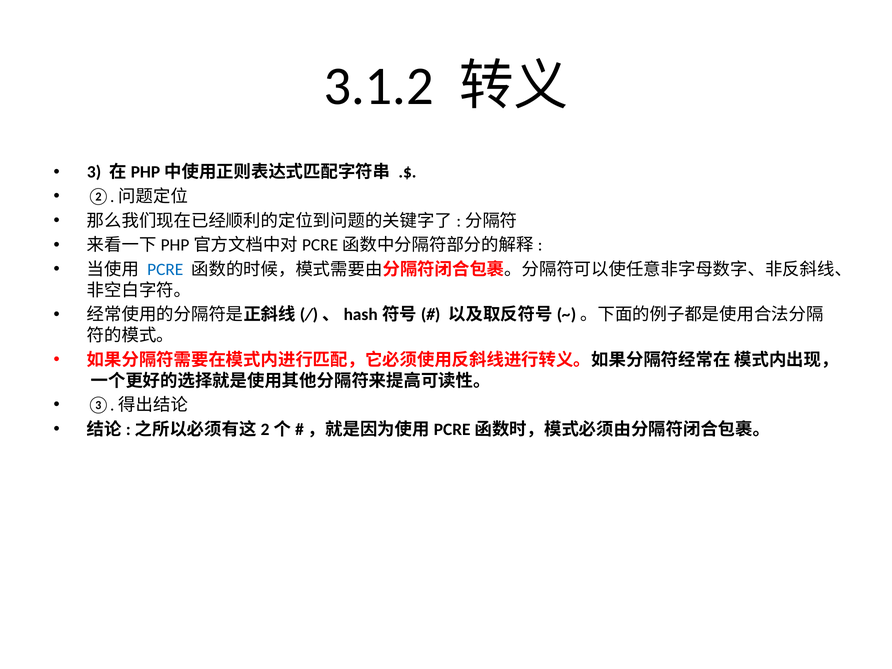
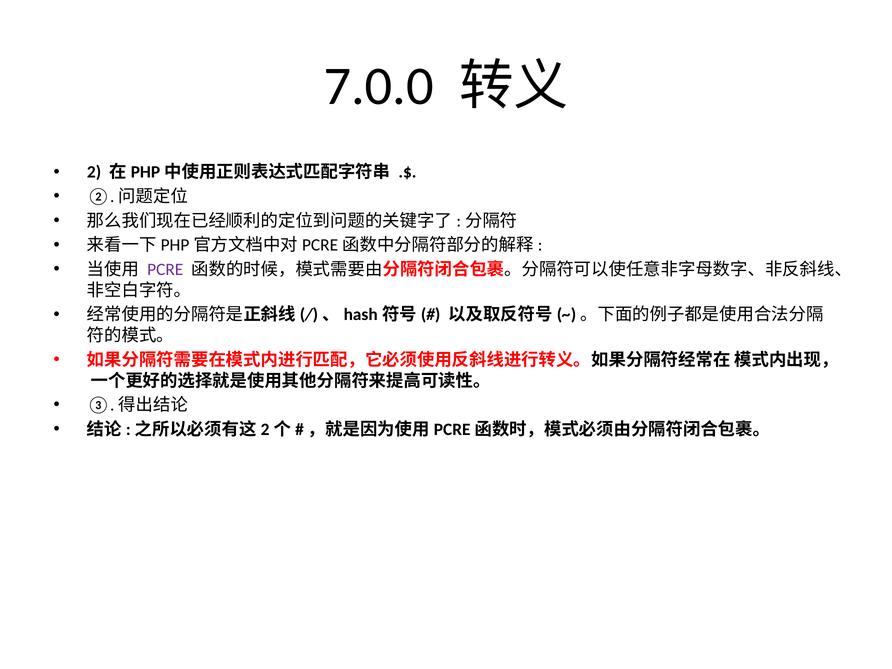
3.1.2: 3.1.2 -> 7.0.0 (379, 86)
3: 3 -> 2 (94, 172)
PCRE colour: blue -> purple (165, 270)
